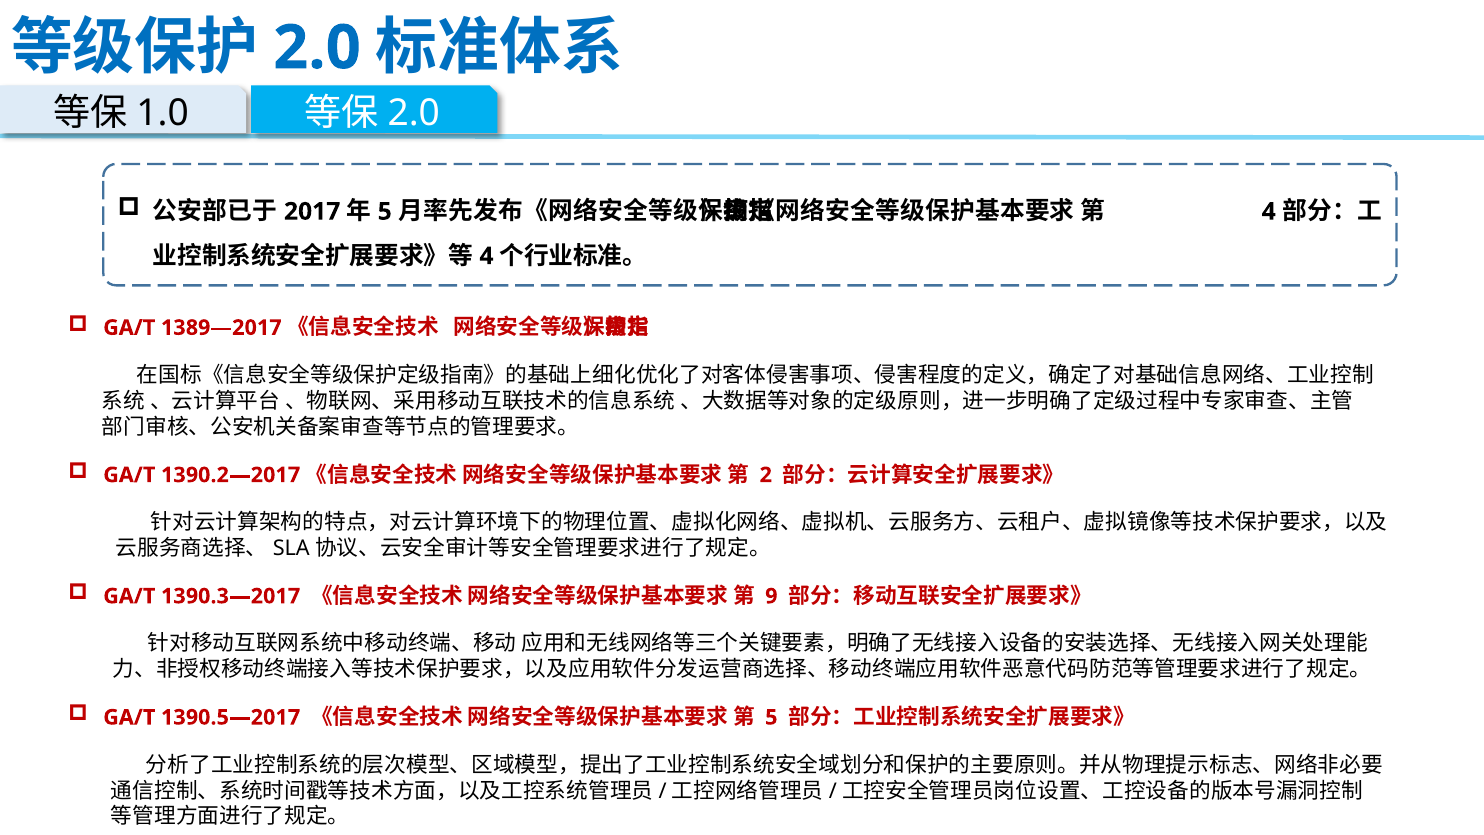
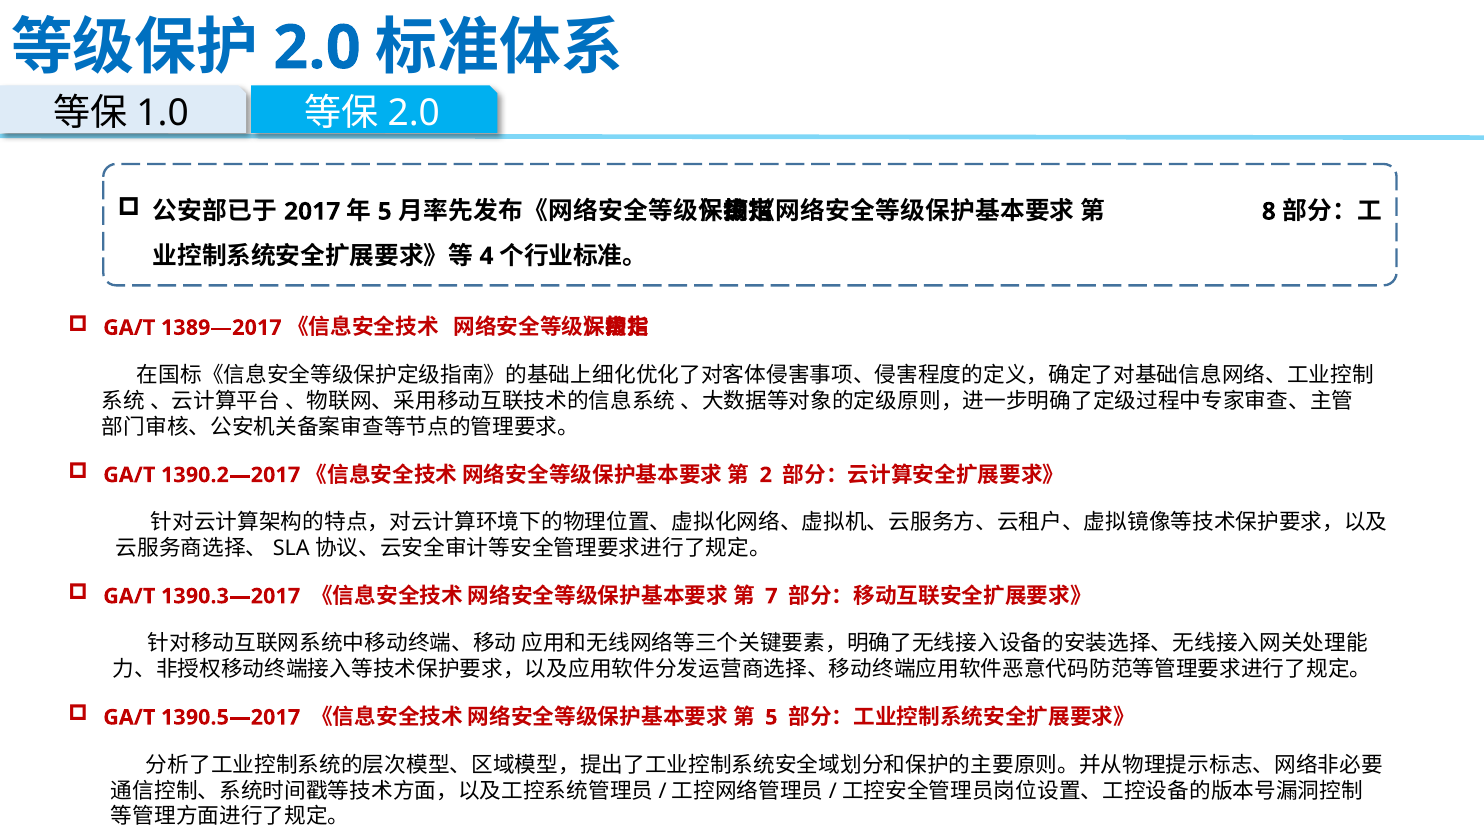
4: 4 -> 8 (1269, 211)
9: 9 -> 7 (771, 596)
